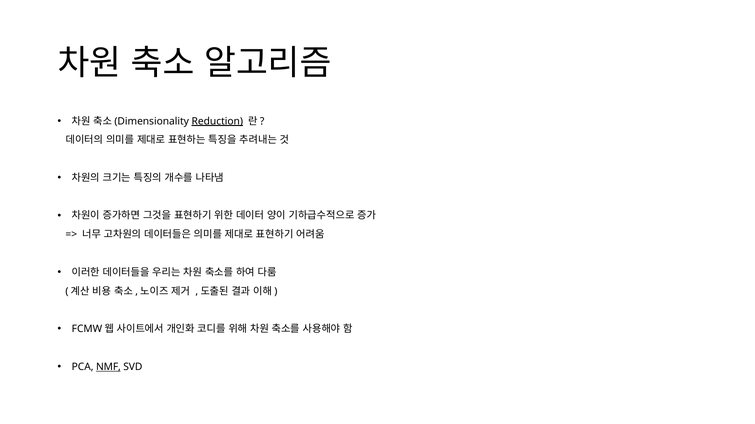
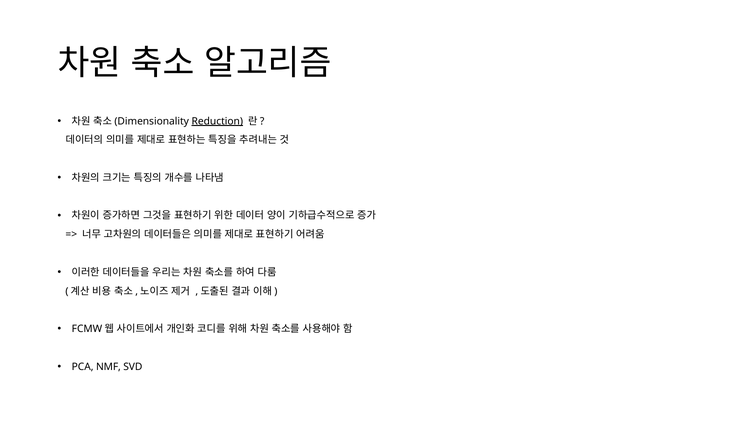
NMF underline: present -> none (108, 367)
